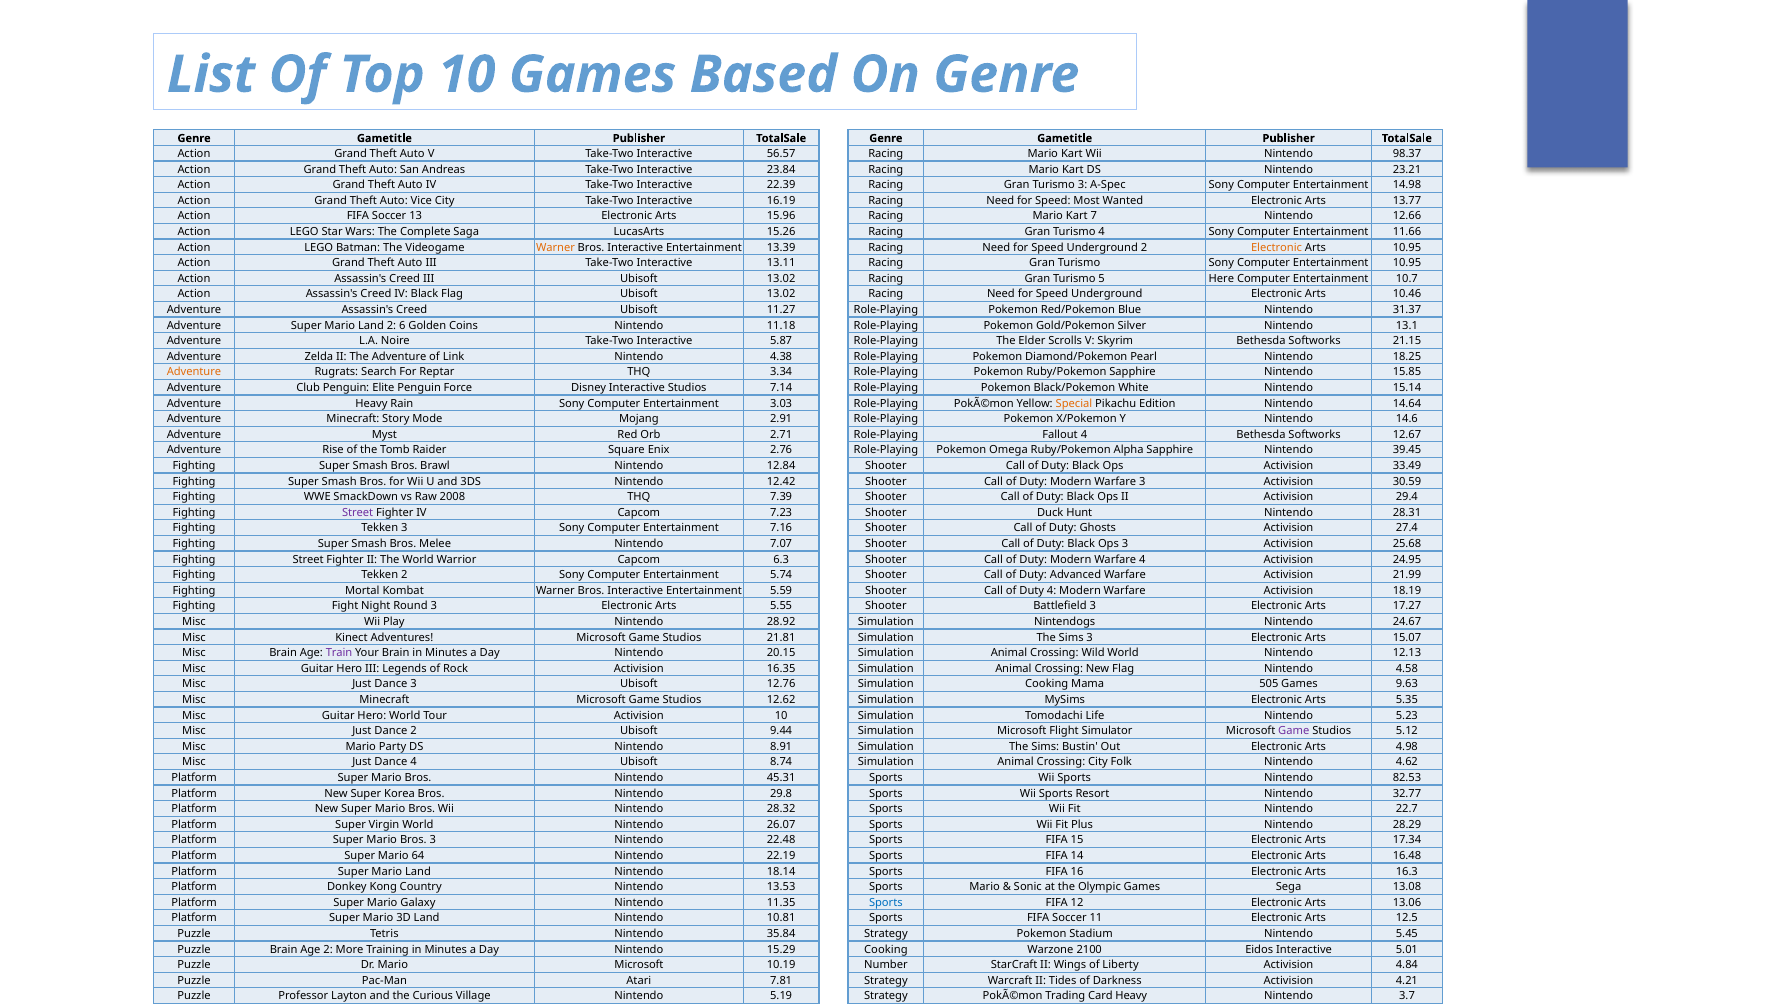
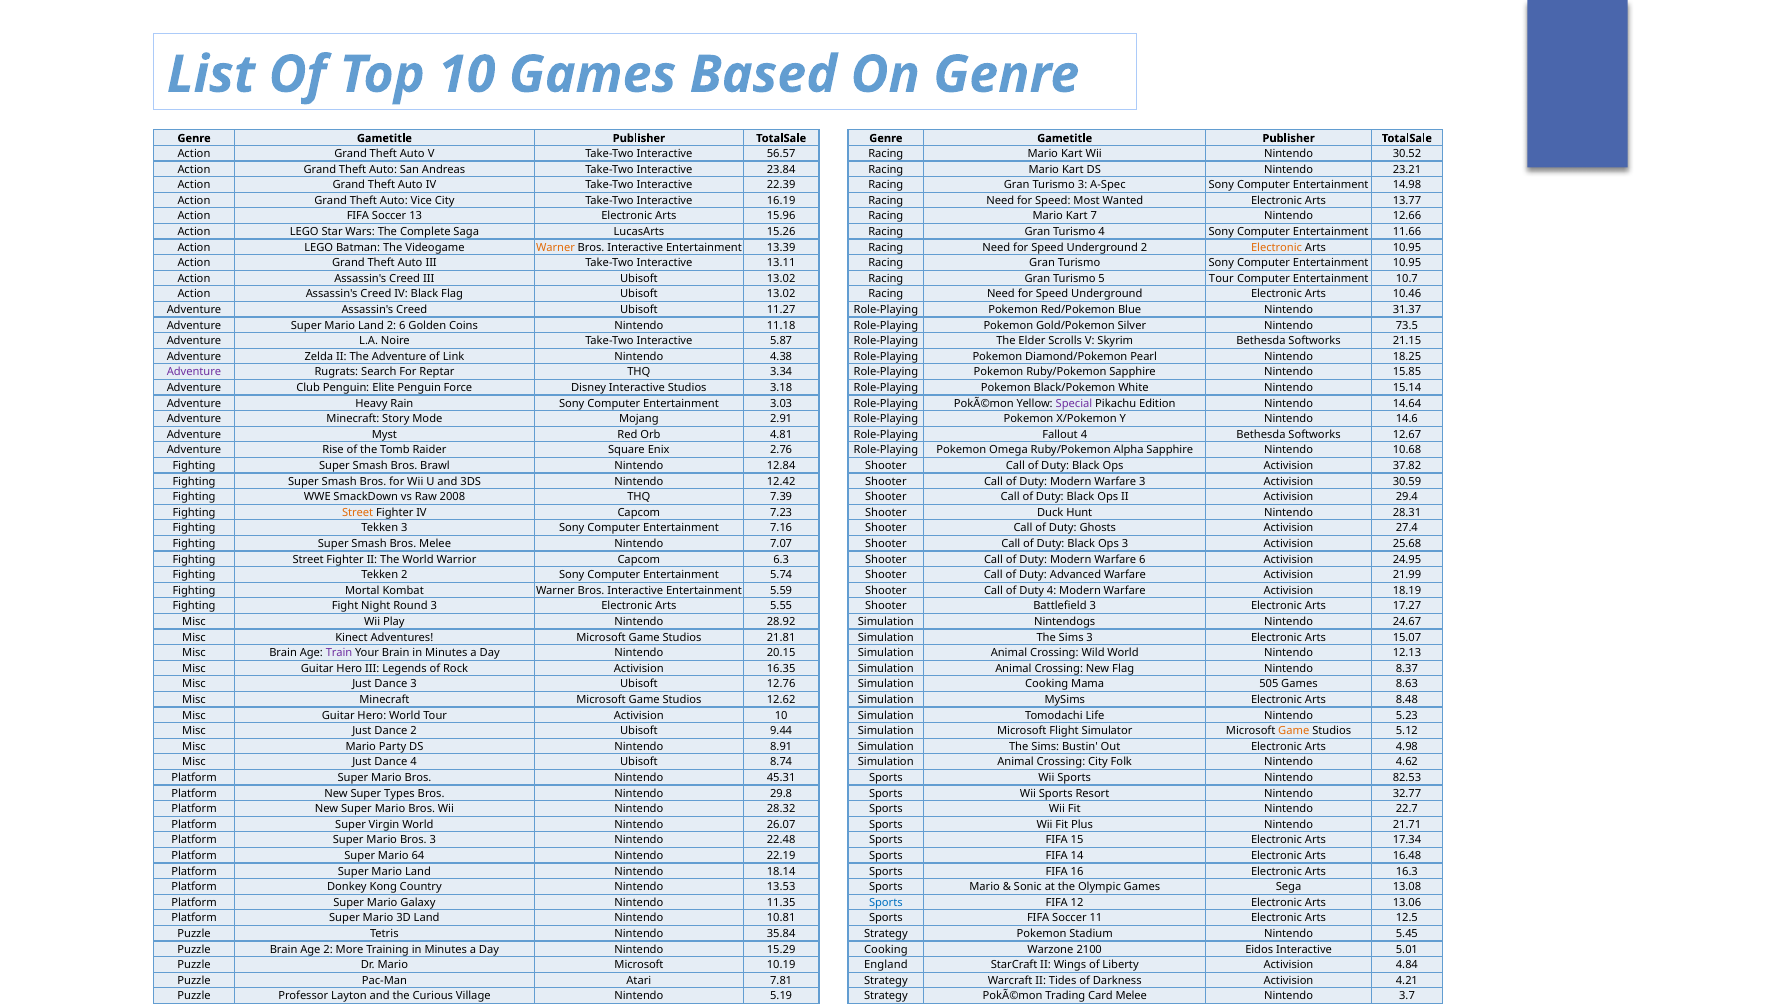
98.37: 98.37 -> 30.52 (1407, 154)
5 Here: Here -> Tour (1221, 279)
13.1: 13.1 -> 73.5 (1407, 325)
Adventure colour: orange -> purple (194, 372)
7.14: 7.14 -> 3.18 (781, 388)
Special colour: orange -> purple (1074, 403)
Orb 2.71: 2.71 -> 4.81 (781, 434)
39.45: 39.45 -> 10.68 (1407, 450)
33.49: 33.49 -> 37.82 (1407, 466)
Street colour: purple -> orange (358, 512)
Warfare 4: 4 -> 6 (1142, 559)
4.58: 4.58 -> 8.37 (1407, 668)
9.63: 9.63 -> 8.63 (1407, 684)
5.35: 5.35 -> 8.48 (1407, 700)
Game colour: purple -> orange (1294, 731)
Korea: Korea -> Types (400, 793)
28.29: 28.29 -> 21.71 (1407, 824)
Number: Number -> England (886, 965)
Card Heavy: Heavy -> Melee (1131, 996)
